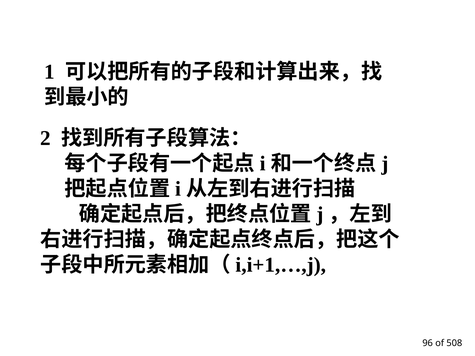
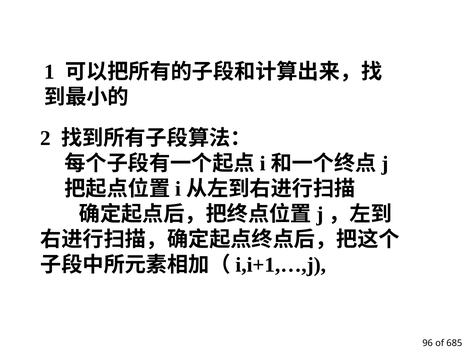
508: 508 -> 685 (454, 343)
